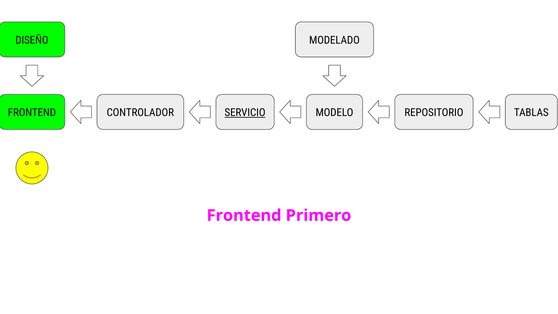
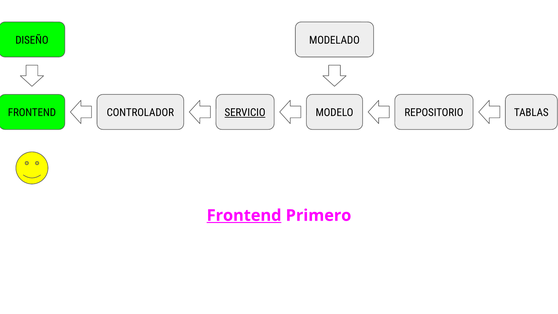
Frontend underline: none -> present (244, 215)
